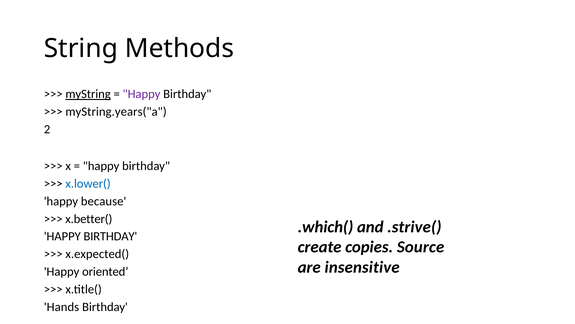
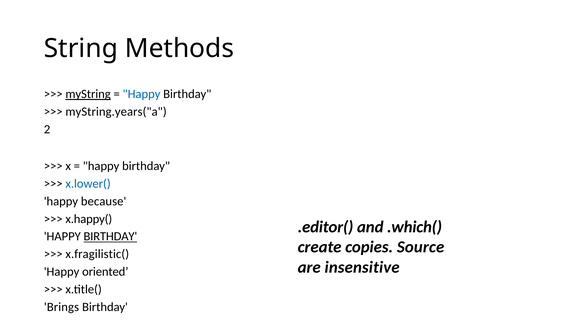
Happy colour: purple -> blue (142, 94)
x.better(: x.better( -> x.happy( (89, 218)
.which(: .which( -> .editor( (326, 226)
.strive(: .strive( -> .which( (415, 226)
BIRTHDAY underline: none -> present (110, 236)
x.expected(: x.expected( -> x.fragilistic( (97, 254)
Hands: Hands -> Brings (61, 307)
